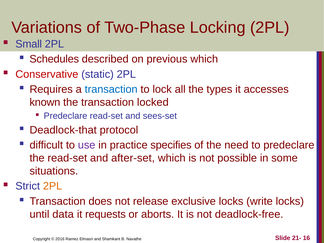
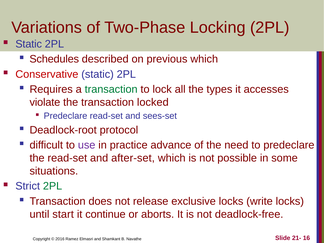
Small: Small -> Static (29, 44)
transaction colour: blue -> green (111, 89)
known: known -> violate (45, 102)
Deadlock-that: Deadlock-that -> Deadlock-root (63, 130)
specifies: specifies -> advance (171, 145)
2PL colour: orange -> green (53, 186)
data: data -> start (63, 214)
requests: requests -> continue (105, 214)
